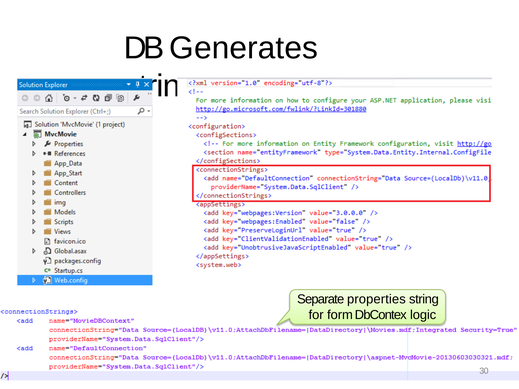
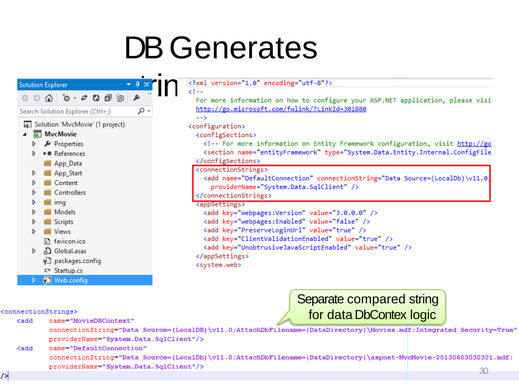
properties: properties -> compared (376, 299)
form: form -> data (340, 315)
